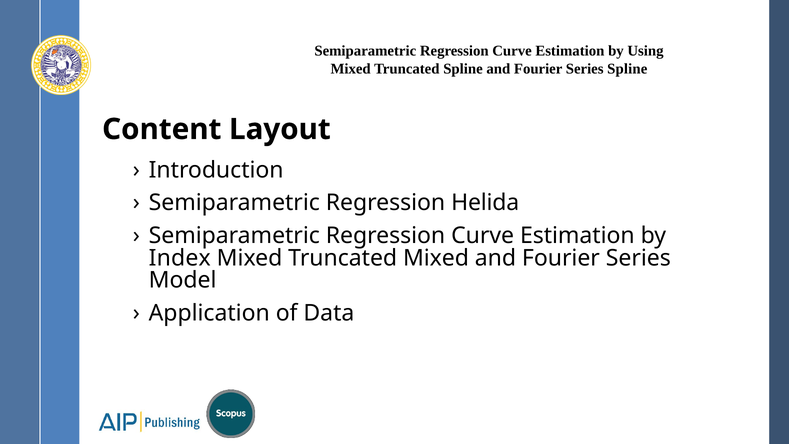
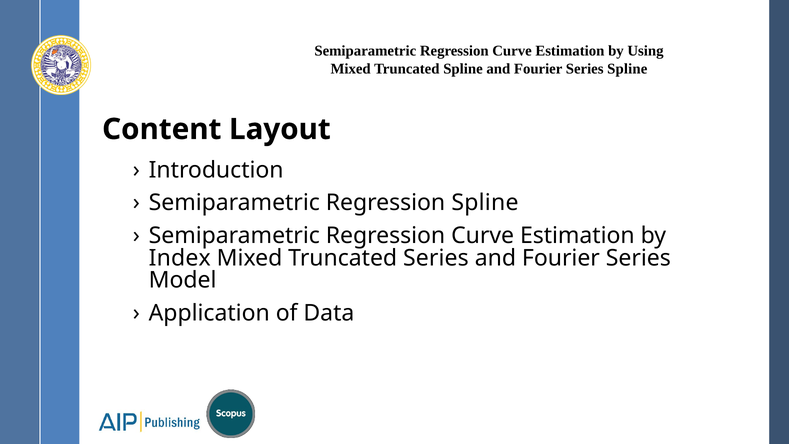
Regression Helida: Helida -> Spline (485, 203)
Truncated Mixed: Mixed -> Series (436, 258)
